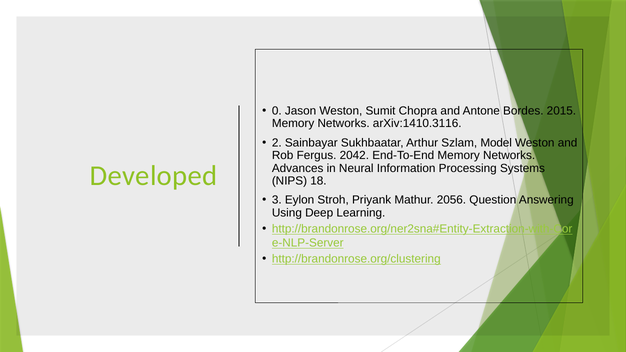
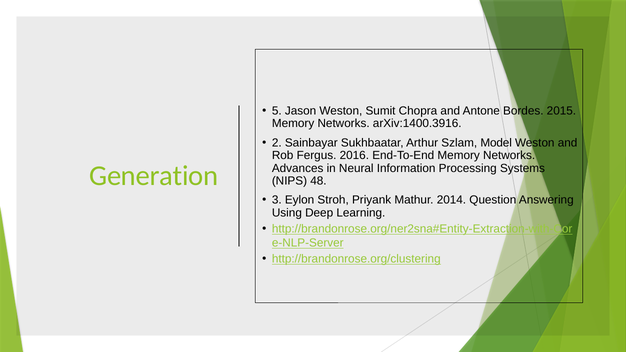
0: 0 -> 5 (277, 111)
arXiv:1410.3116: arXiv:1410.3116 -> arXiv:1400.3916 (417, 124)
2042: 2042 -> 2016 (354, 156)
Developed: Developed -> Generation (154, 176)
18: 18 -> 48 (318, 181)
2056: 2056 -> 2014 (451, 200)
